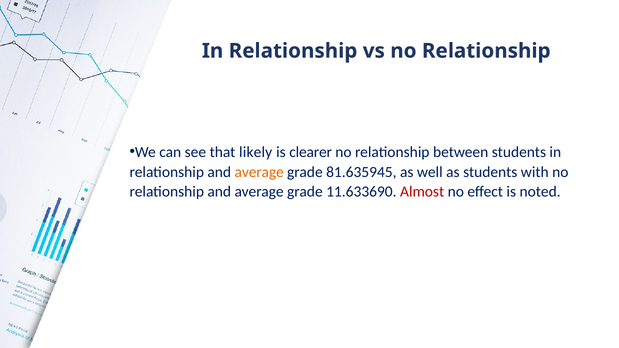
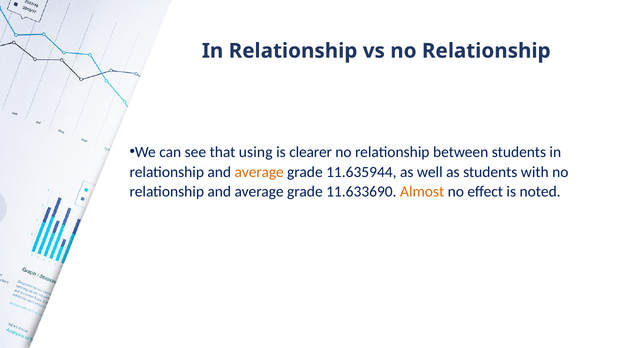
likely: likely -> using (256, 152)
81.635945: 81.635945 -> 11.635944 (361, 172)
Almost colour: red -> orange (422, 192)
